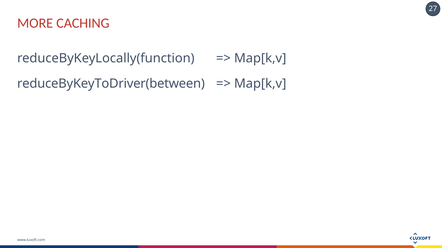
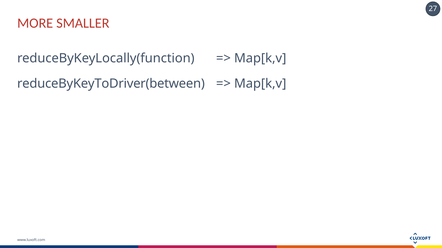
CACHING: CACHING -> SMALLER (83, 23)
